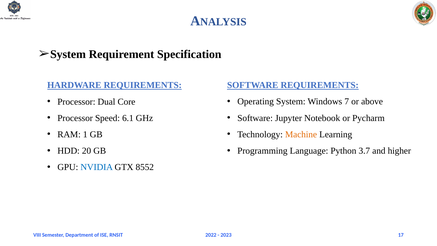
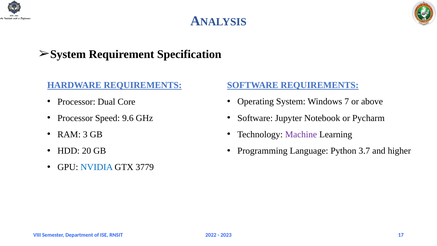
6.1: 6.1 -> 9.6 (128, 118)
Machine colour: orange -> purple (301, 134)
1: 1 -> 3 (85, 134)
8552: 8552 -> 3779 (145, 167)
